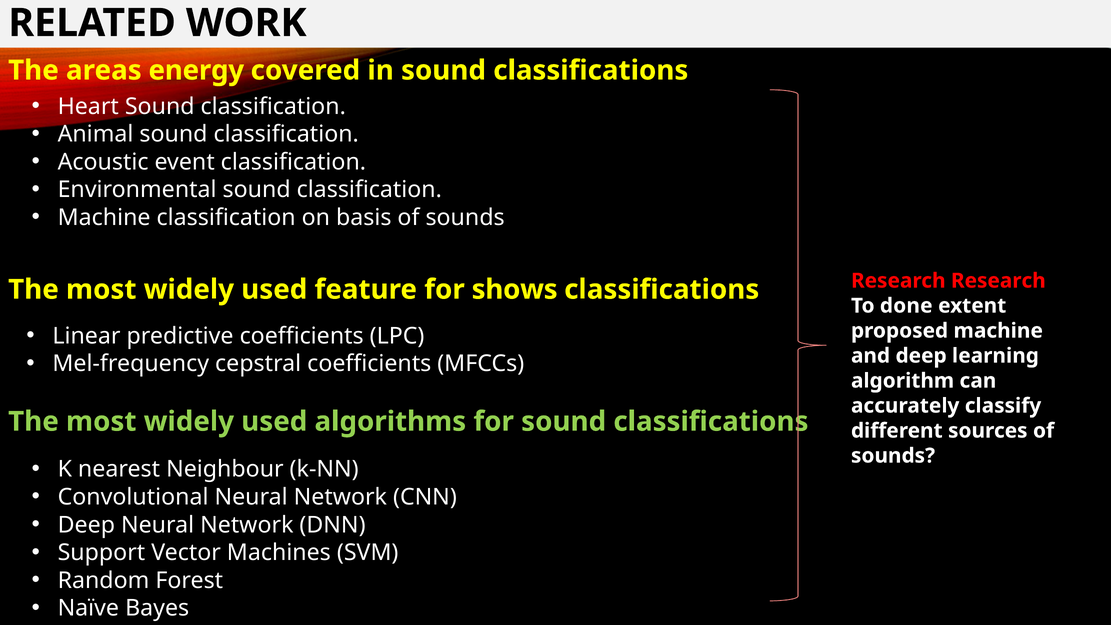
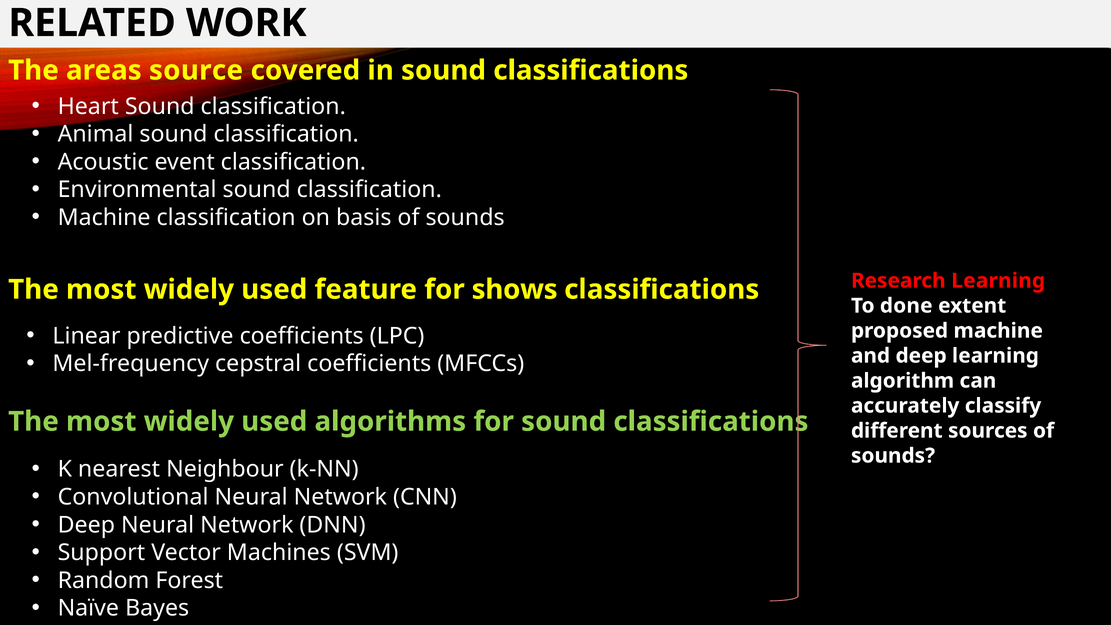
energy: energy -> source (196, 70)
Research Research: Research -> Learning (998, 281)
